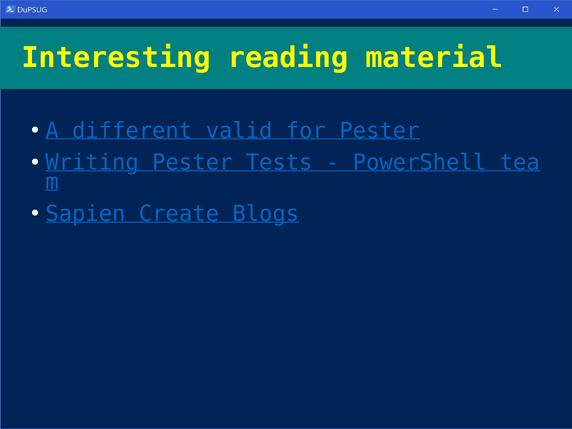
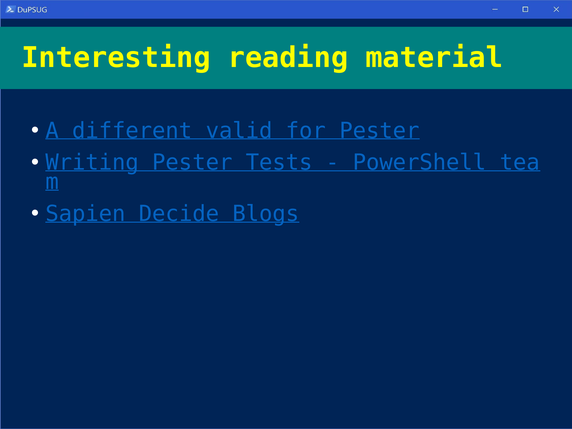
Create: Create -> Decide (179, 214)
